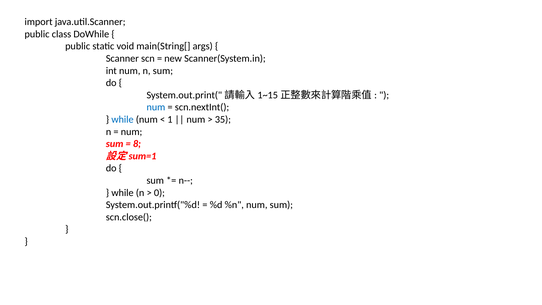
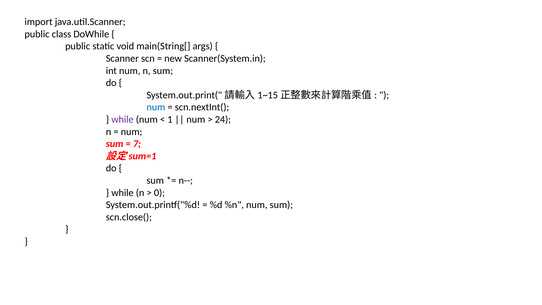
while colour: blue -> purple (122, 119)
35: 35 -> 24 (223, 119)
8: 8 -> 7 (137, 144)
